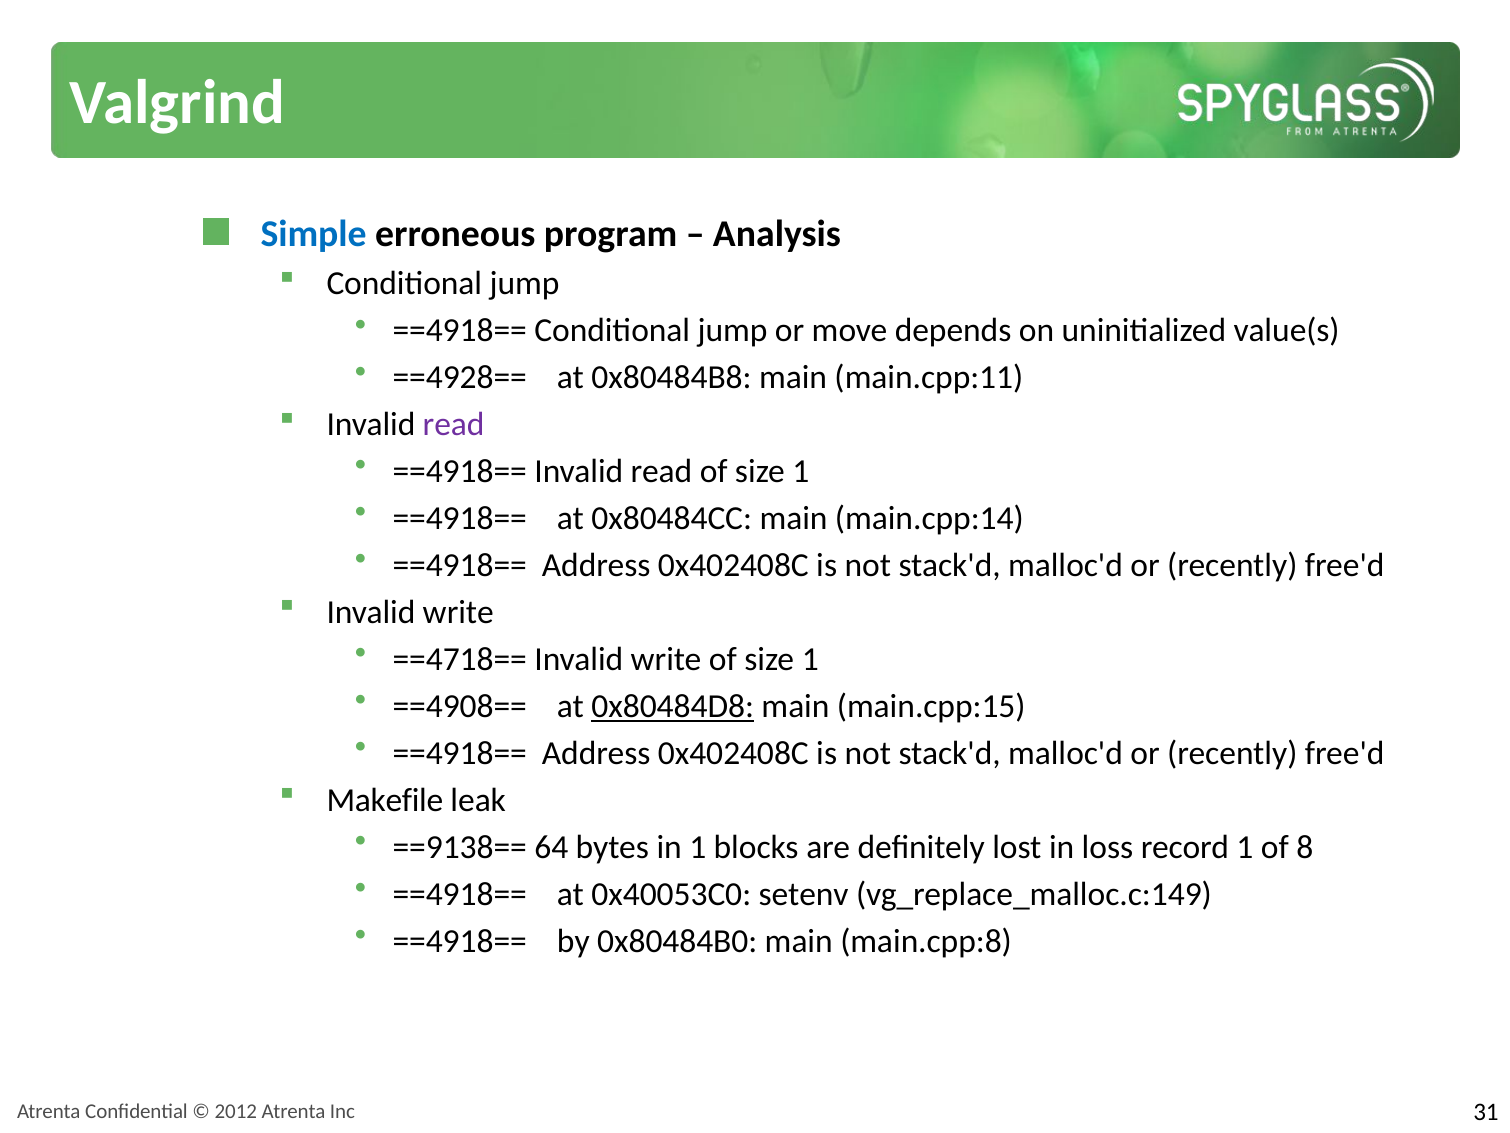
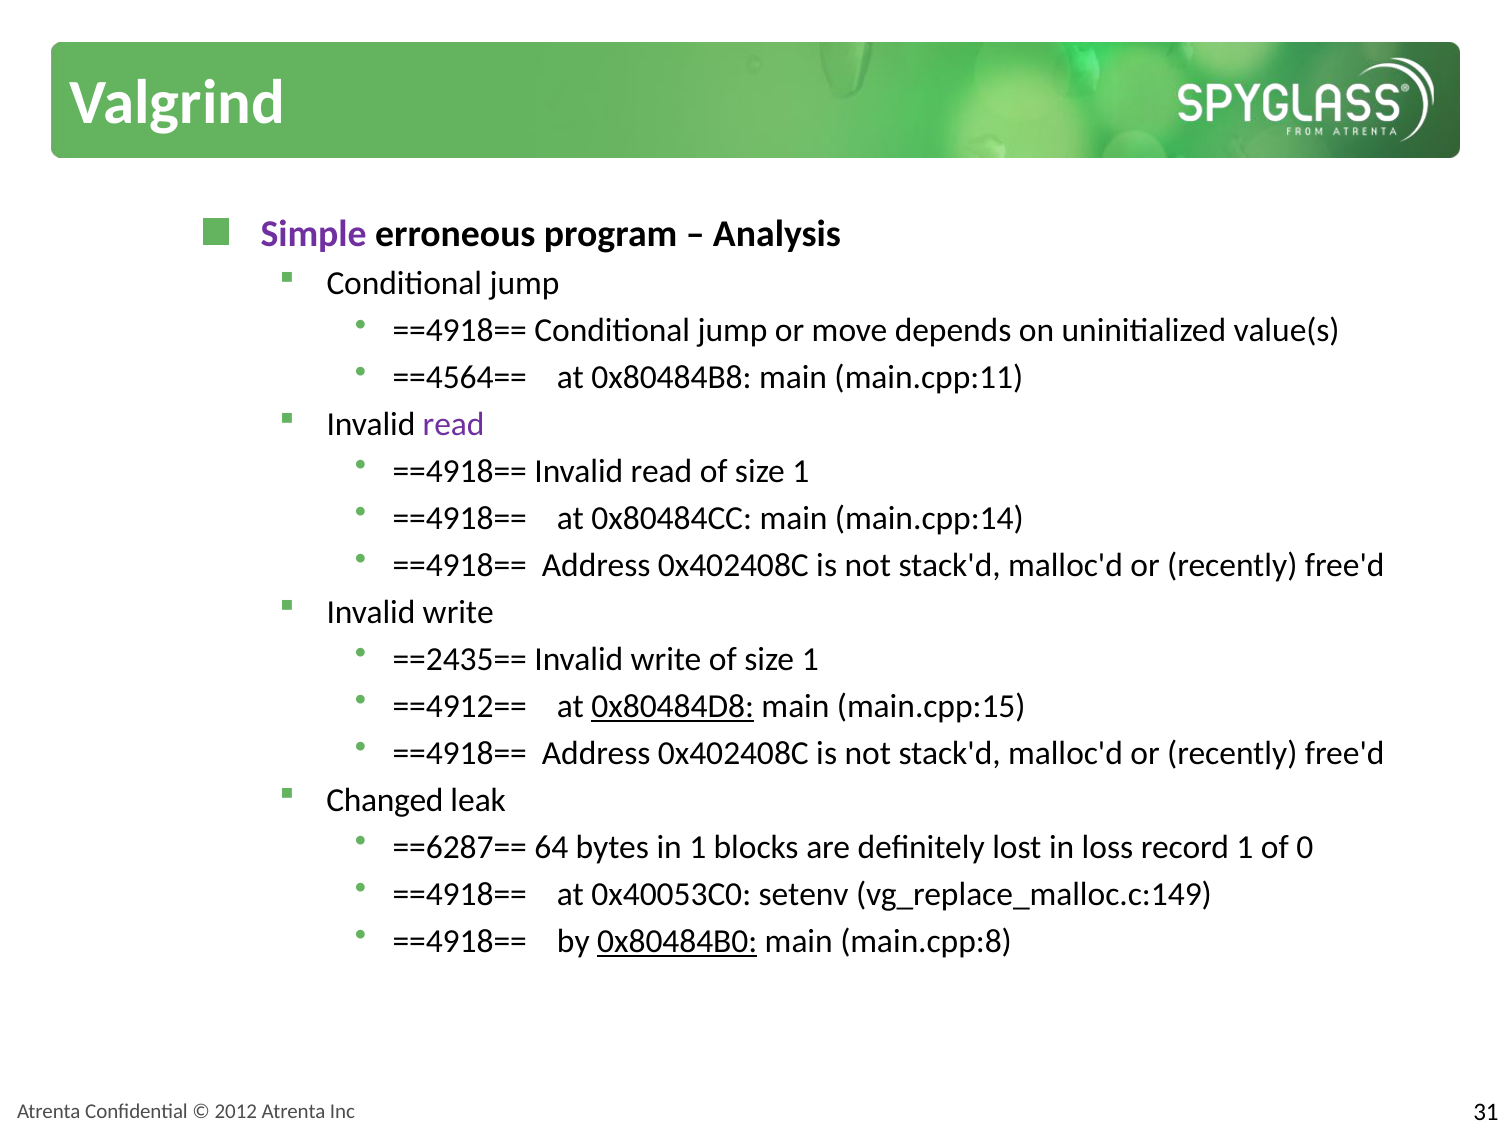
Simple colour: blue -> purple (314, 234)
==4928==: ==4928== -> ==4564== (460, 377)
==4718==: ==4718== -> ==2435== (460, 659)
==4908==: ==4908== -> ==4912== (460, 706)
Makefile: Makefile -> Changed (385, 800)
==9138==: ==9138== -> ==6287== (460, 847)
8: 8 -> 0 (1305, 847)
0x80484B0 underline: none -> present (677, 941)
